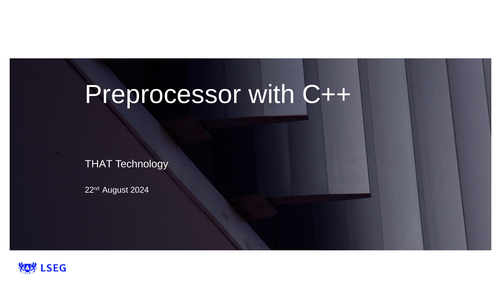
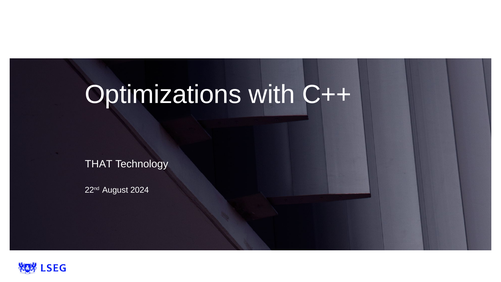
Preprocessor: Preprocessor -> Optimizations (163, 94)
